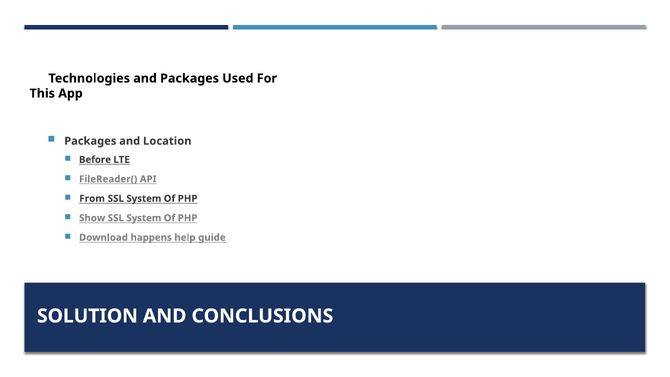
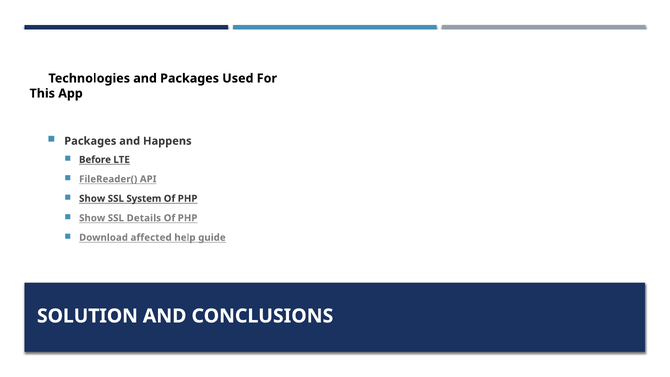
Location: Location -> Happens (167, 141)
From: From -> Show (92, 199)
System: System -> Details (144, 218)
happens: happens -> affected (151, 237)
